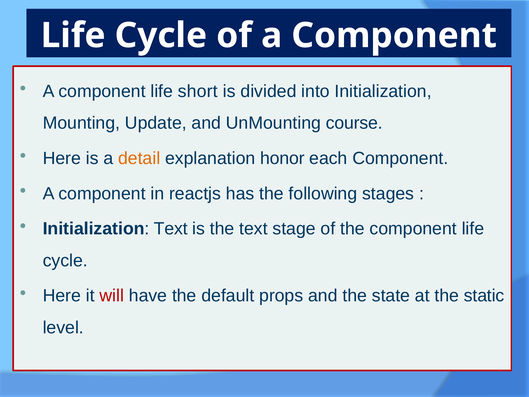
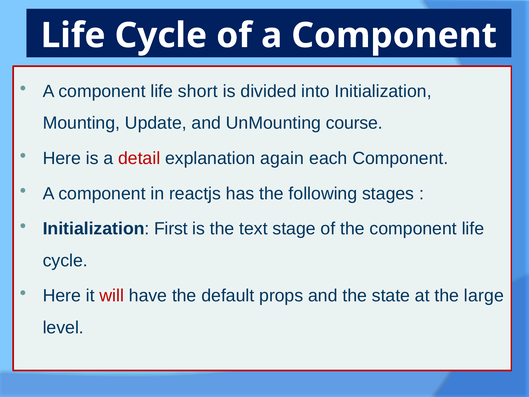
detail colour: orange -> red (139, 158)
honor: honor -> again (282, 158)
Initialization Text: Text -> First (171, 229)
static: static -> large (484, 296)
